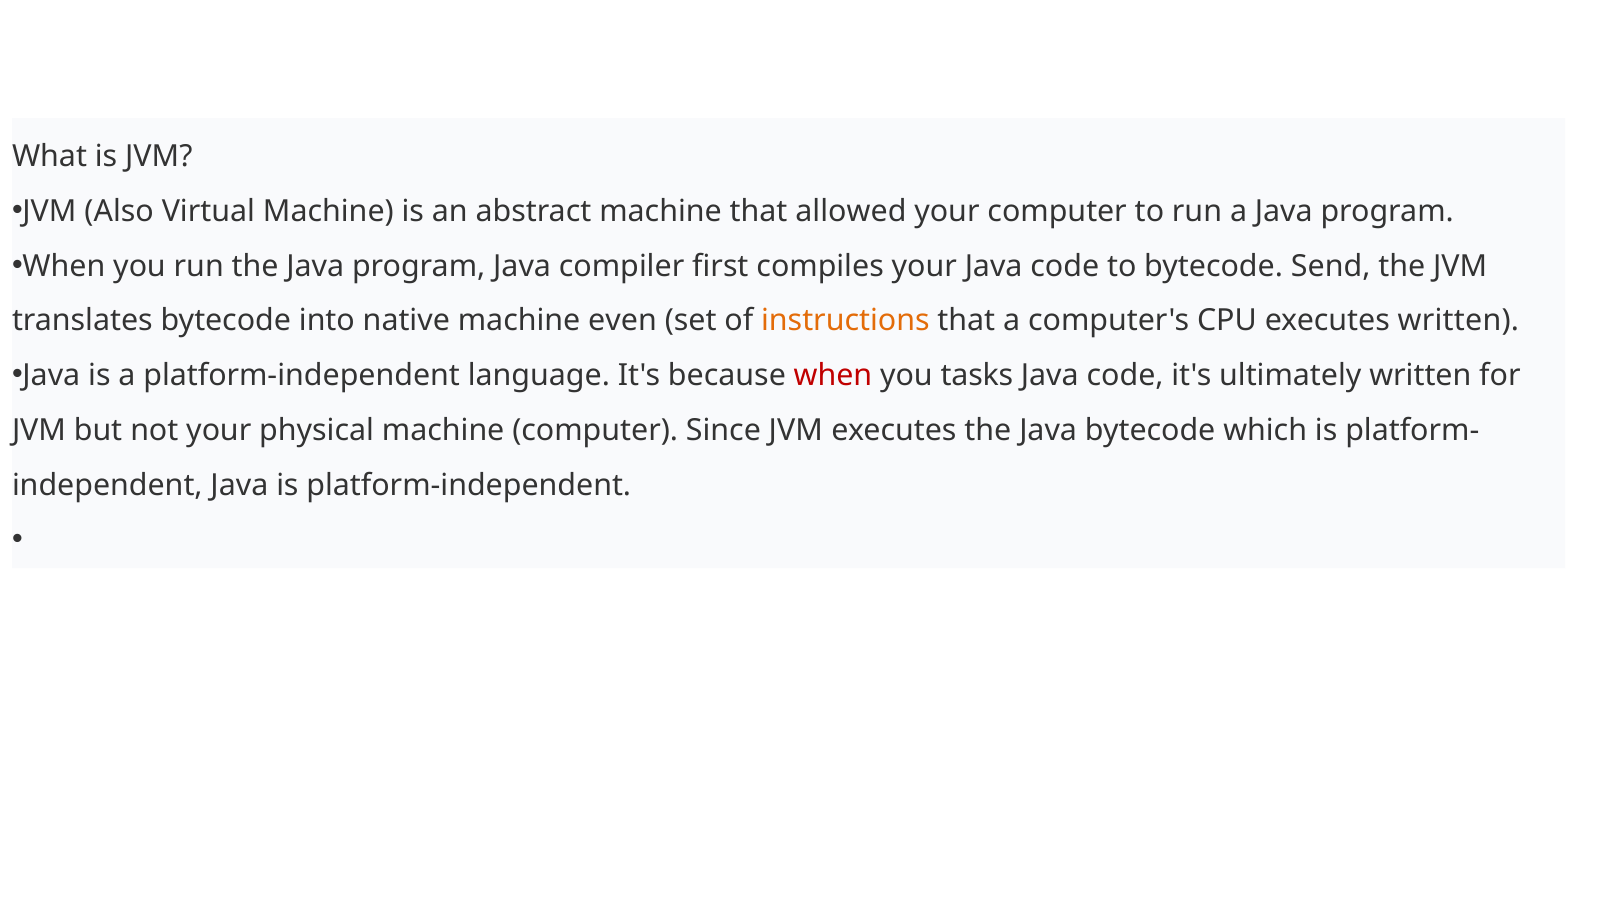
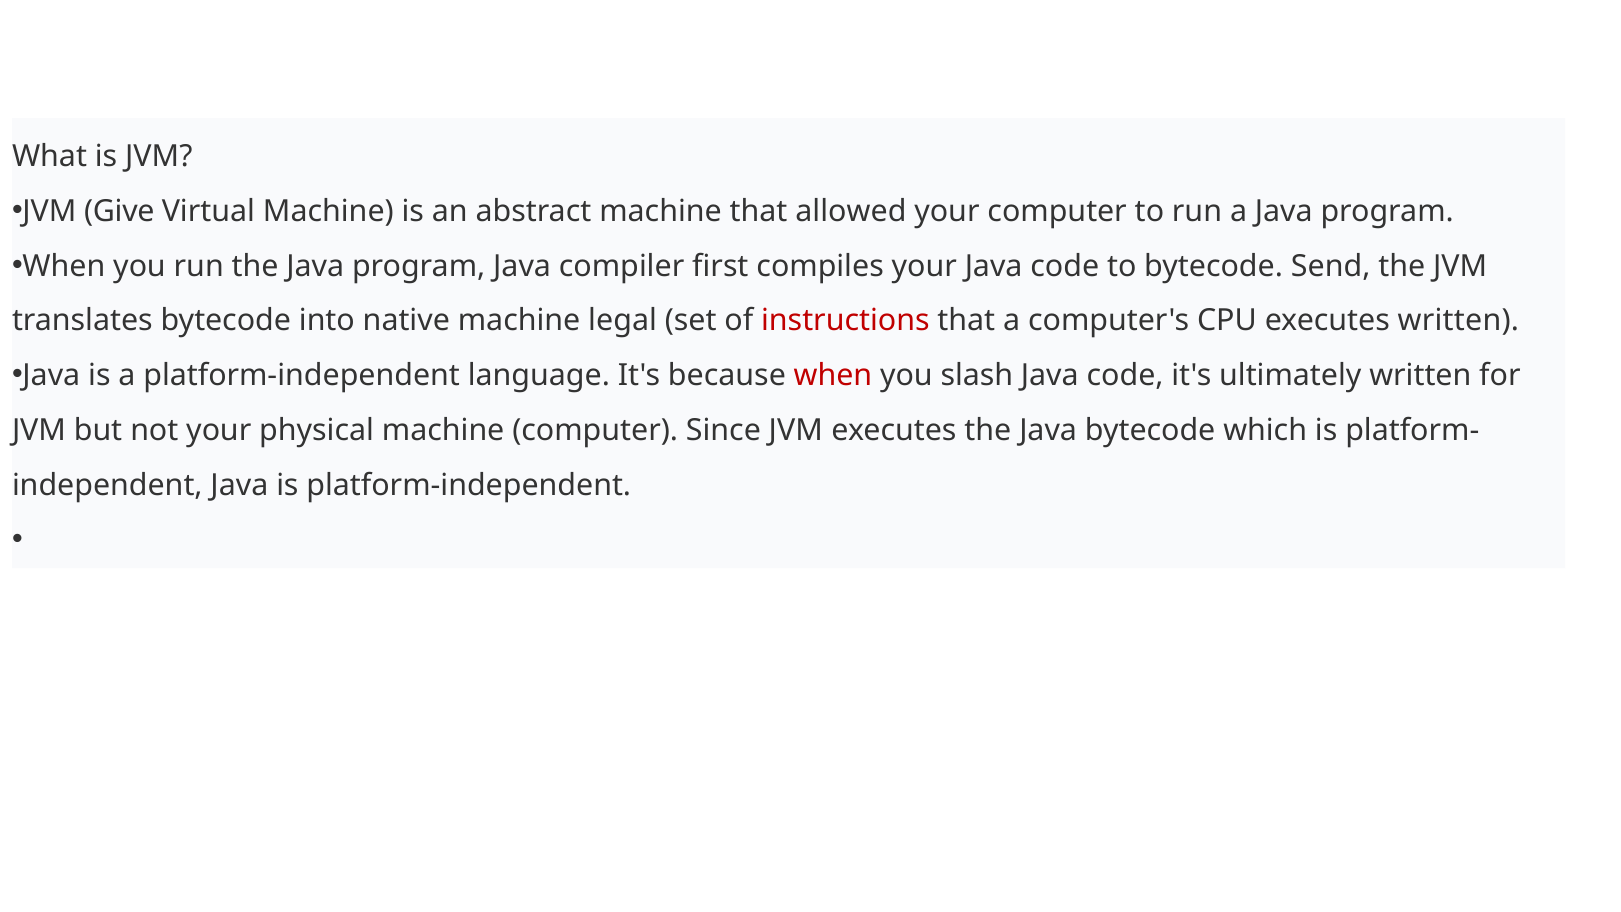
Also: Also -> Give (119, 211)
even: even -> legal (623, 321)
instructions colour: orange -> red (845, 321)
tasks: tasks -> slash (977, 376)
